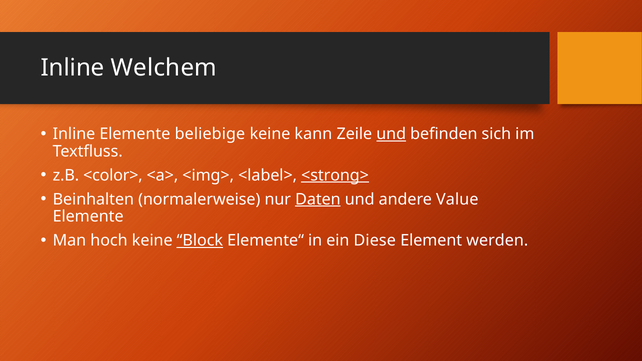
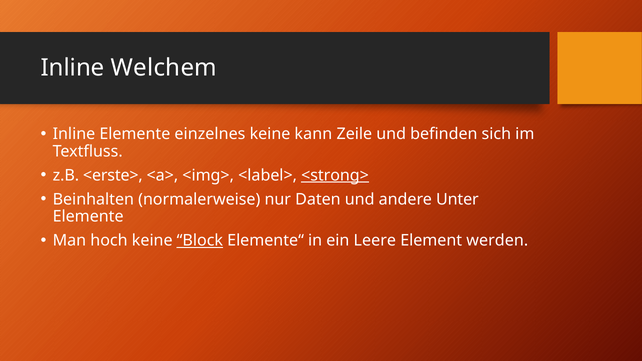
beliebige: beliebige -> einzelnes (210, 134)
und underline: present -> none (391, 134)
<color>: <color> -> <erste> (113, 175)
Daten underline: present -> none (318, 199)
Value: Value -> Unter (457, 199)
Diese: Diese -> Leere (375, 241)
